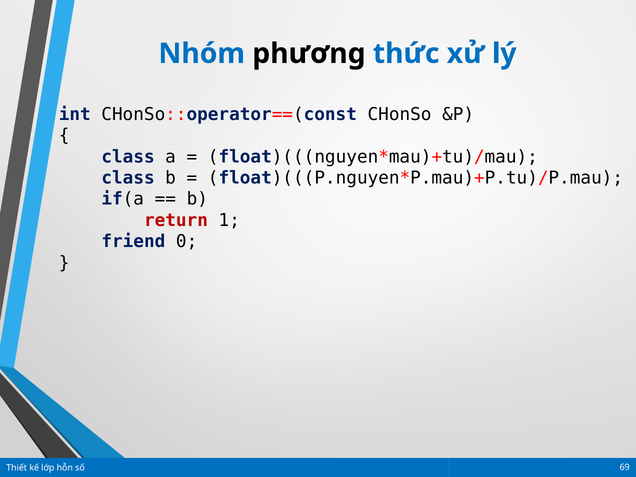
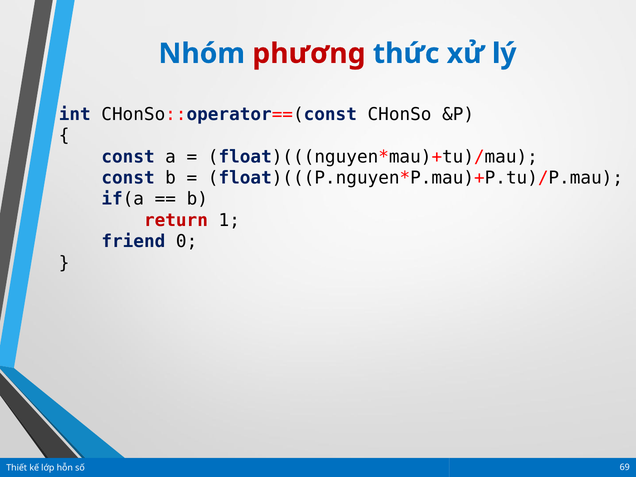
phương colour: black -> red (309, 54)
class: class -> const (128, 157)
class: class -> const (128, 178)
